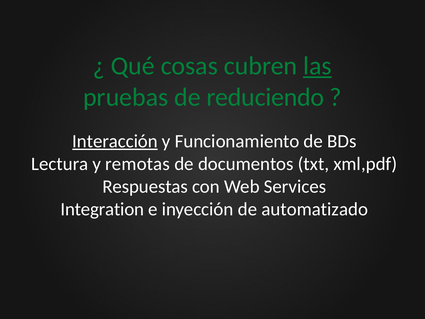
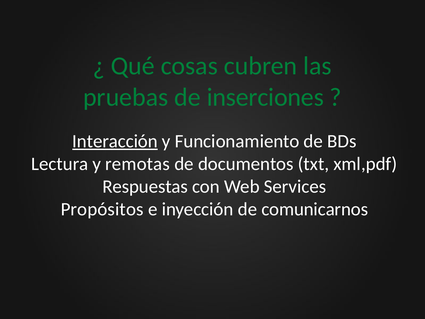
las underline: present -> none (317, 66)
reduciendo: reduciendo -> inserciones (265, 97)
Integration: Integration -> Propósitos (102, 209)
automatizado: automatizado -> comunicarnos (315, 209)
